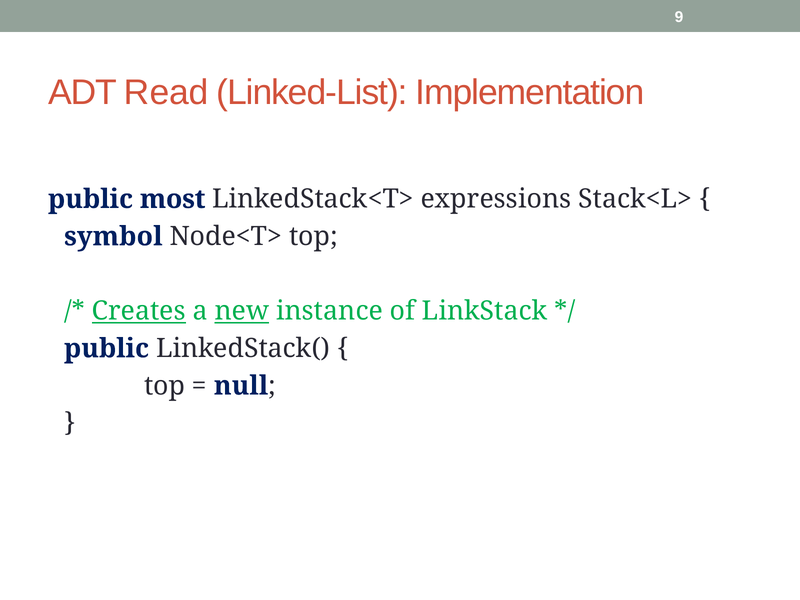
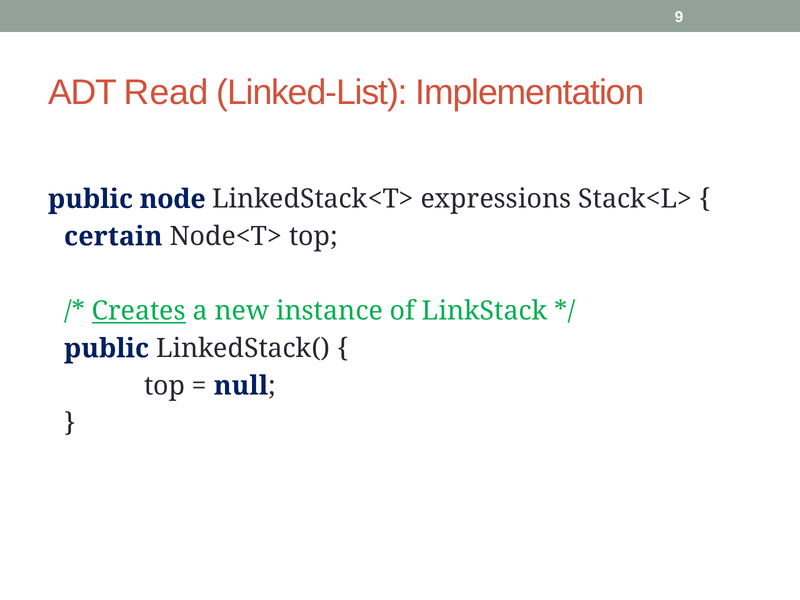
most: most -> node (173, 199)
symbol: symbol -> certain (113, 237)
new underline: present -> none (242, 311)
